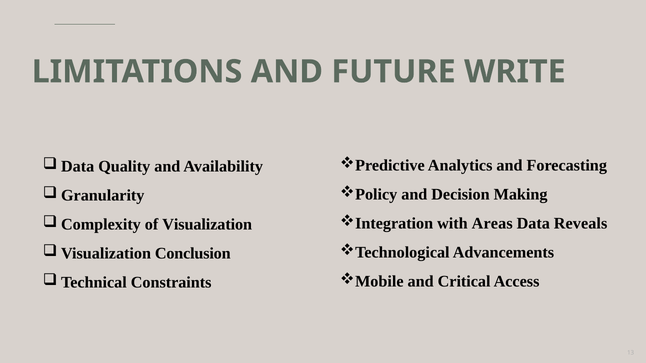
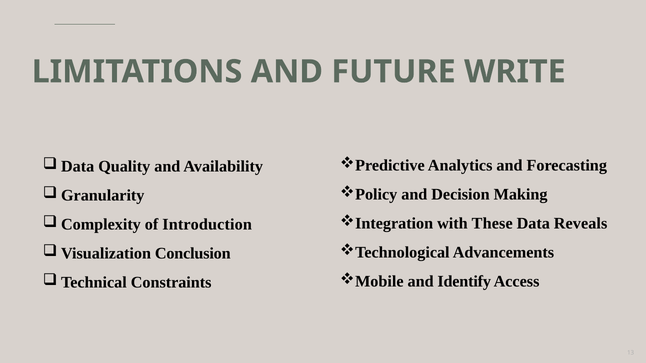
Areas: Areas -> These (492, 224)
Visualization: Visualization -> Introduction (207, 225)
Critical: Critical -> Identify (464, 282)
